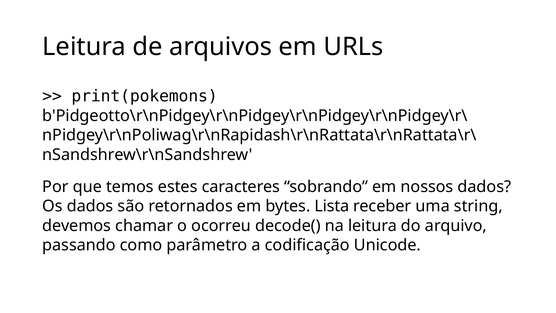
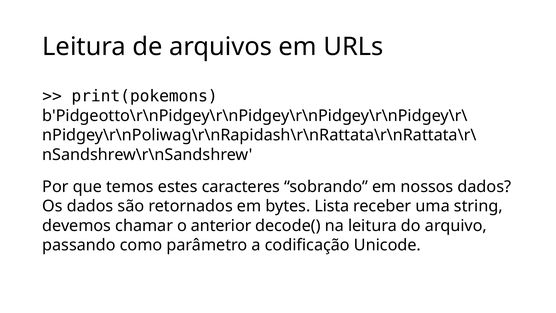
ocorreu: ocorreu -> anterior (221, 226)
